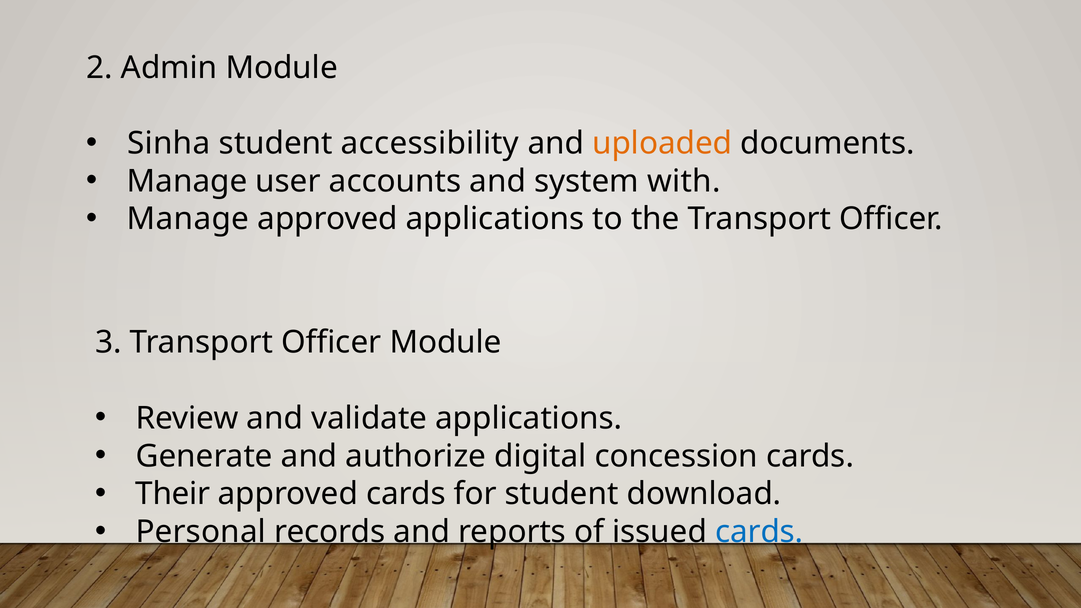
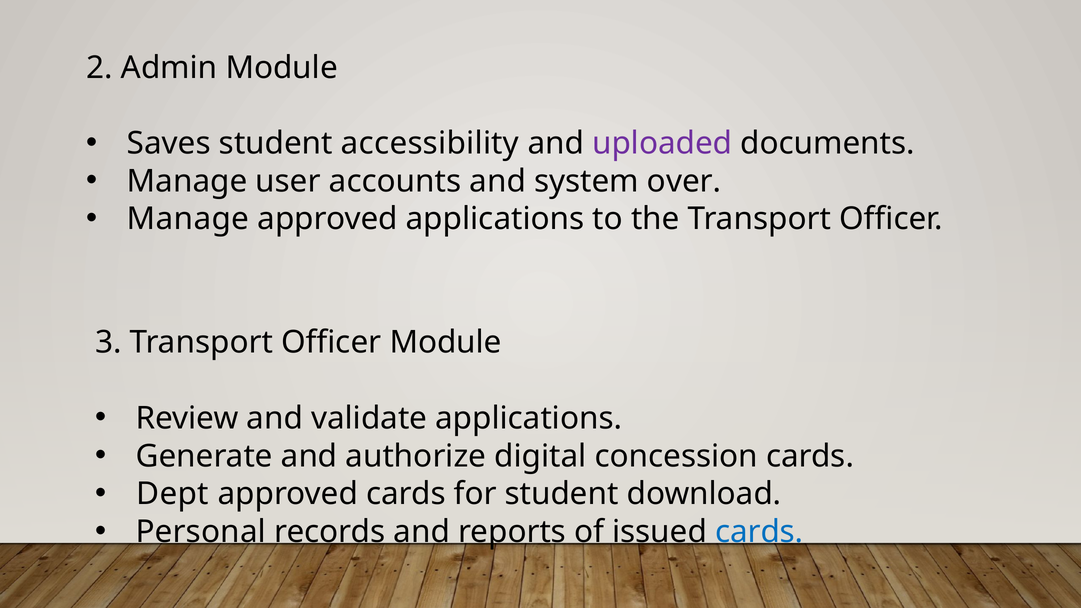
Sinha: Sinha -> Saves (169, 143)
uploaded colour: orange -> purple (662, 143)
with: with -> over (684, 181)
Their: Their -> Dept (172, 494)
